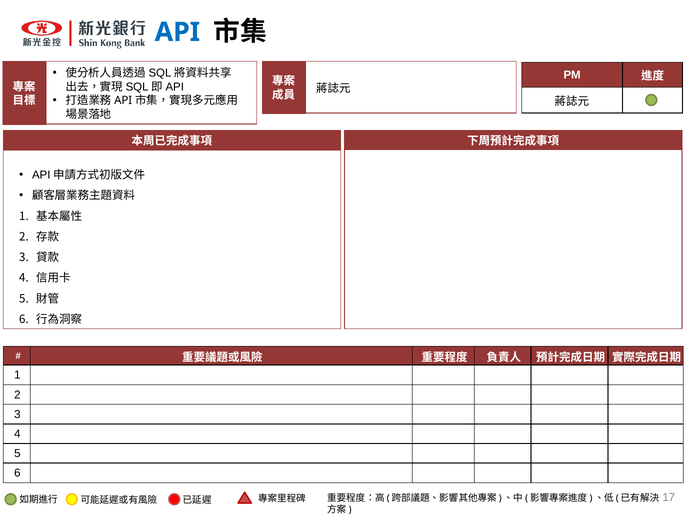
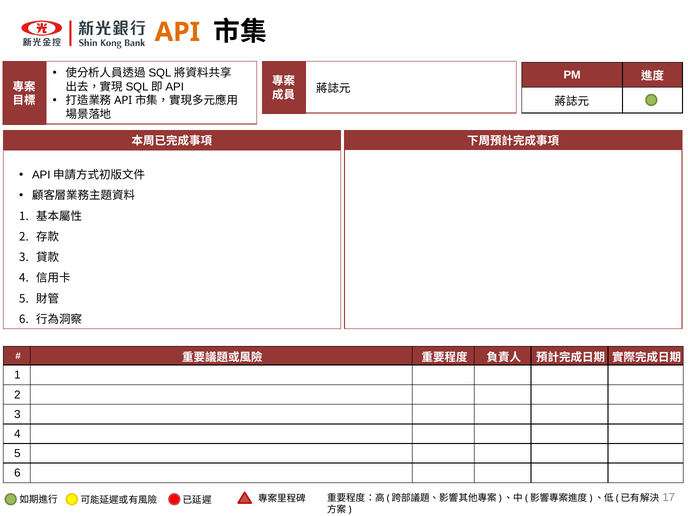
API colour: blue -> orange (177, 32)
